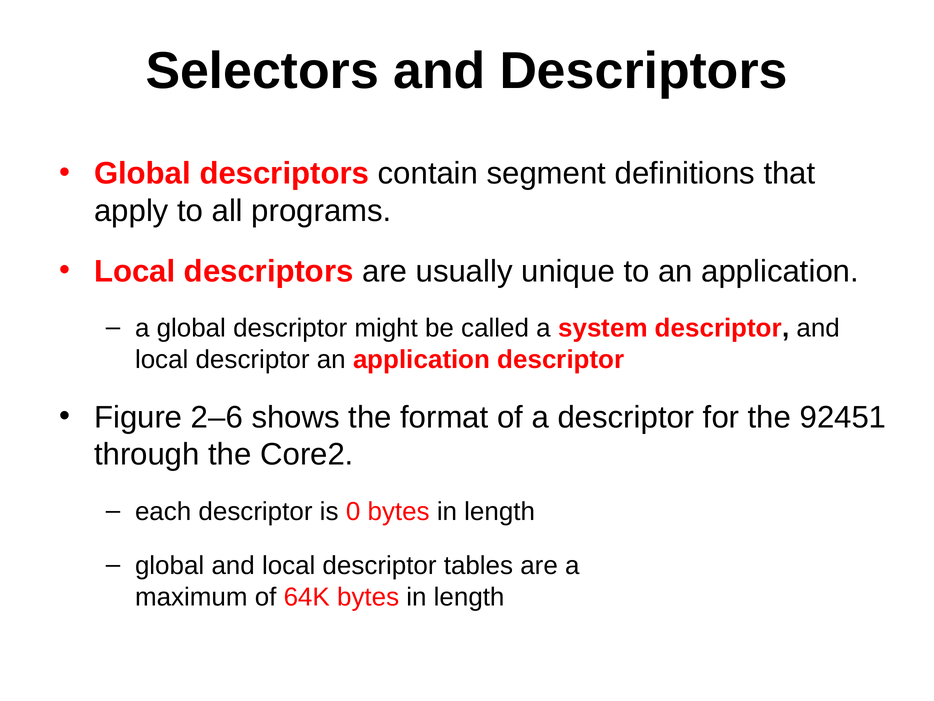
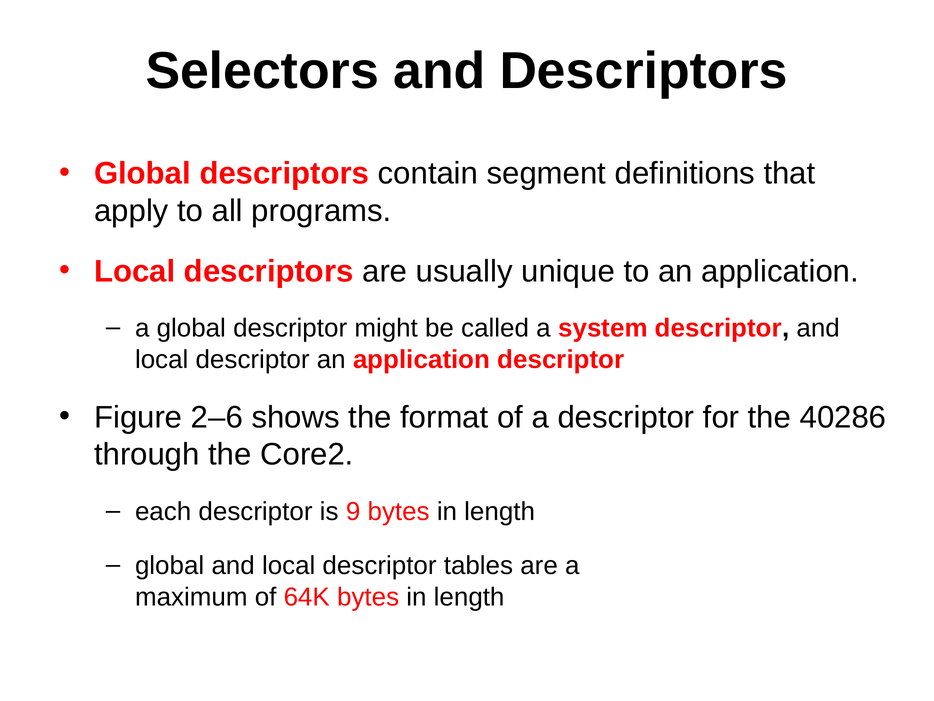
92451: 92451 -> 40286 (843, 417)
0: 0 -> 9 (353, 511)
